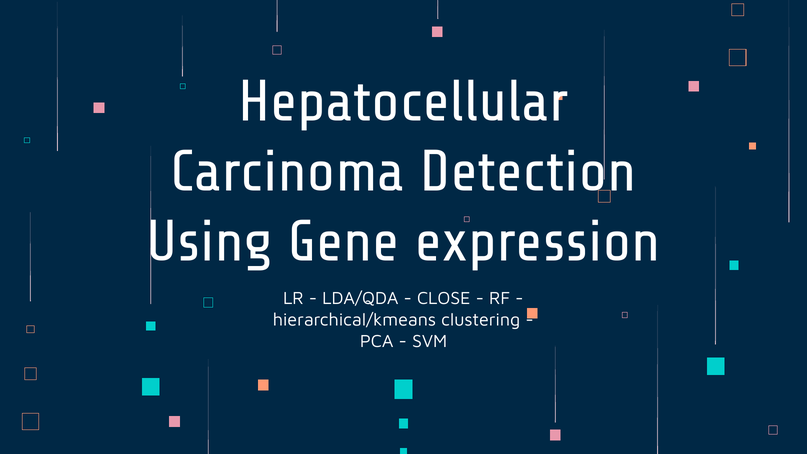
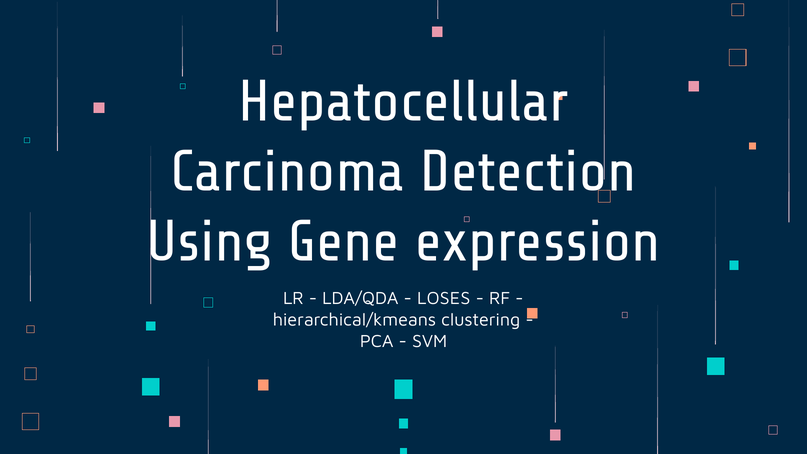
CLOSE: CLOSE -> LOSES (444, 298)
